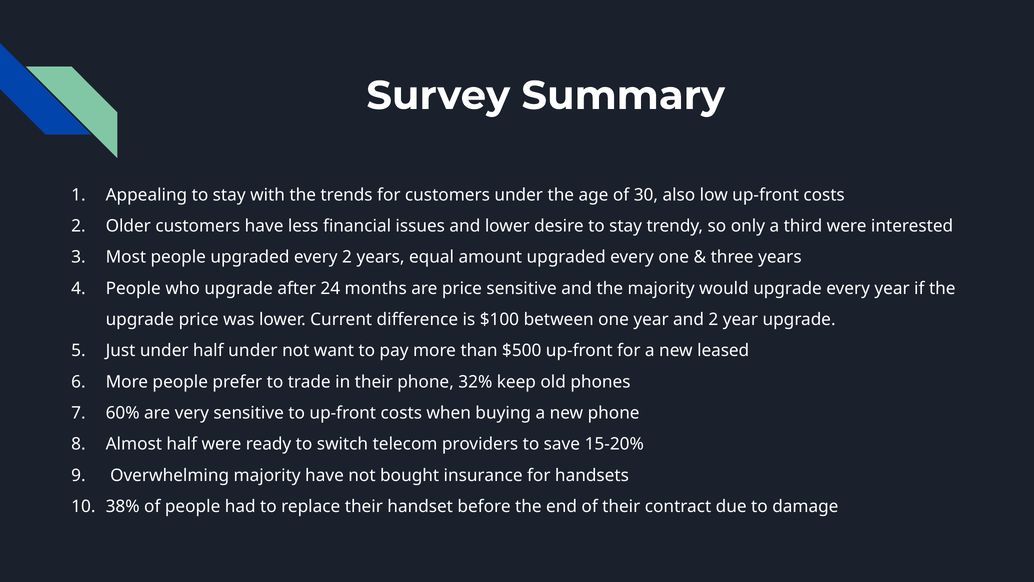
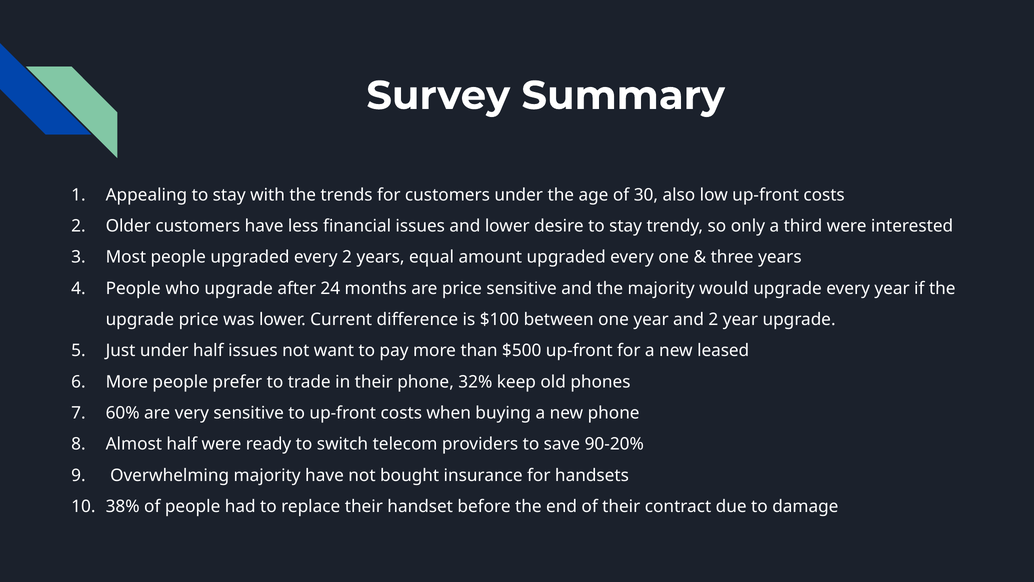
half under: under -> issues (253, 351)
15-20%: 15-20% -> 90-20% (614, 444)
